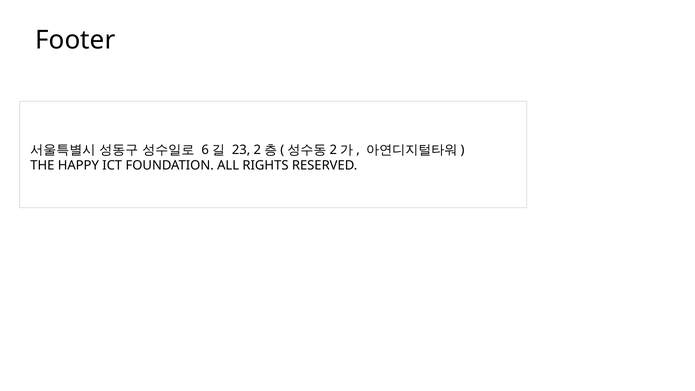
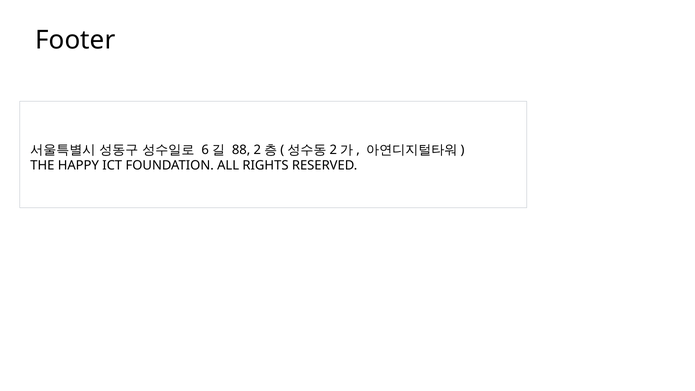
23: 23 -> 88 (241, 150)
